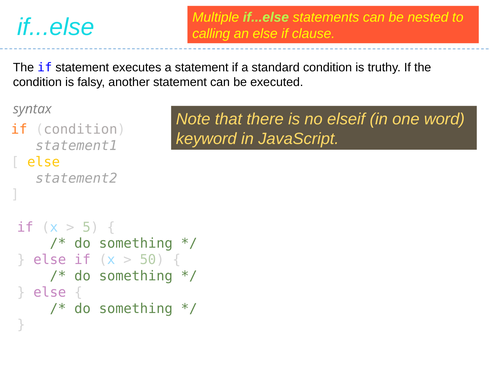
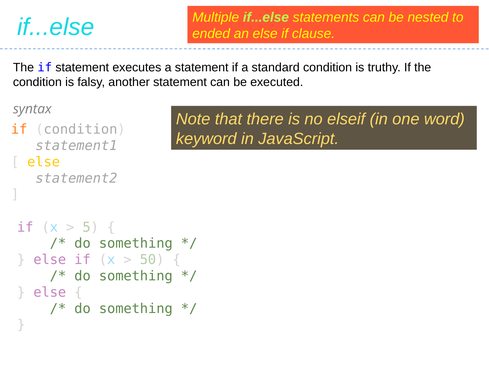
calling: calling -> ended (211, 34)
